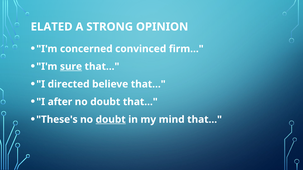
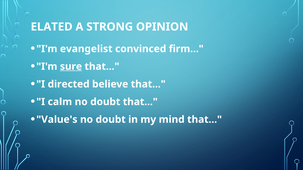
concerned: concerned -> evangelist (86, 49)
after: after -> calm (60, 102)
These's: These's -> Value's (57, 120)
doubt underline: present -> none (111, 120)
